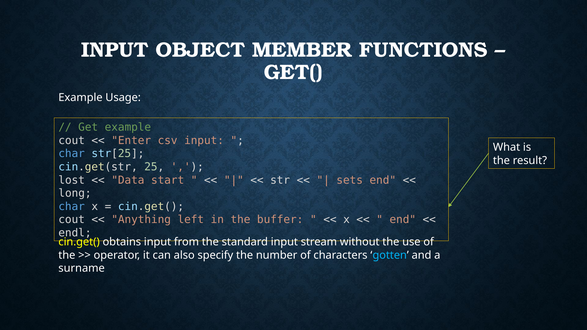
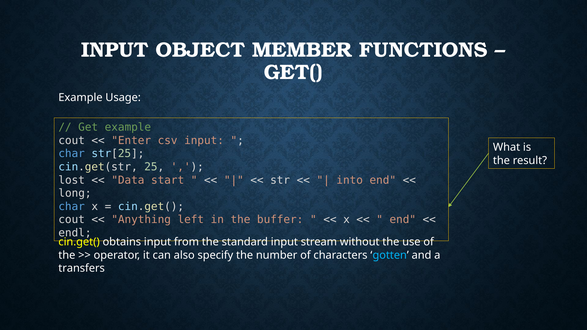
sets: sets -> into (350, 180)
surname: surname -> transfers (82, 269)
